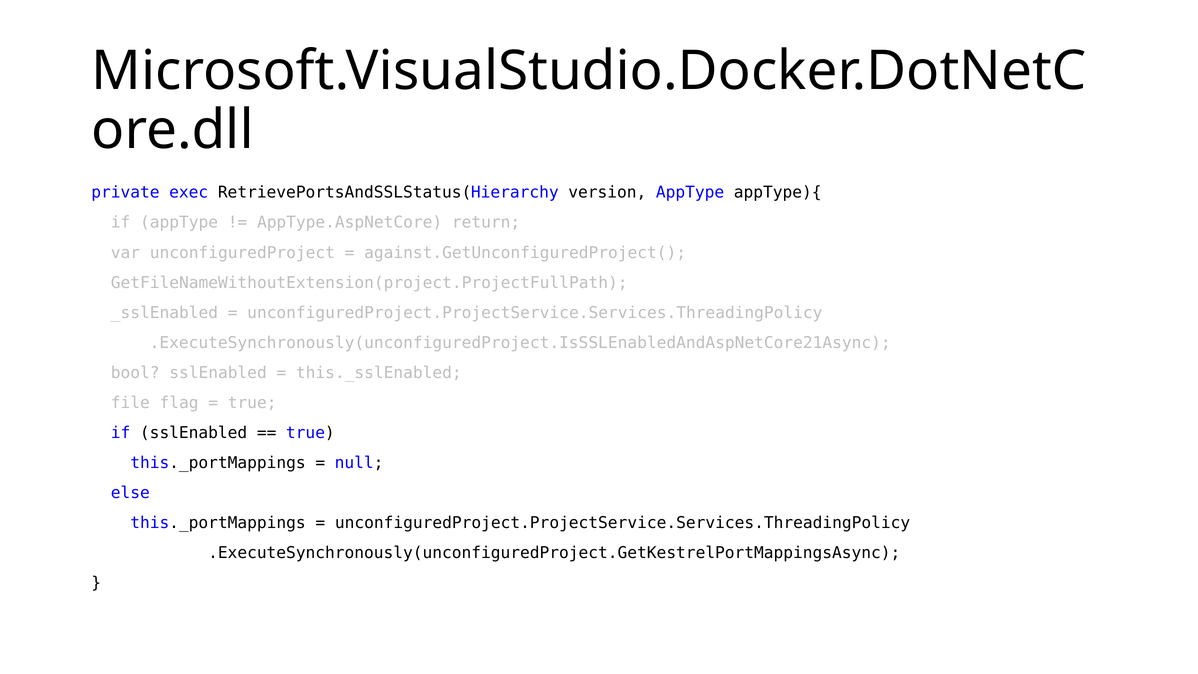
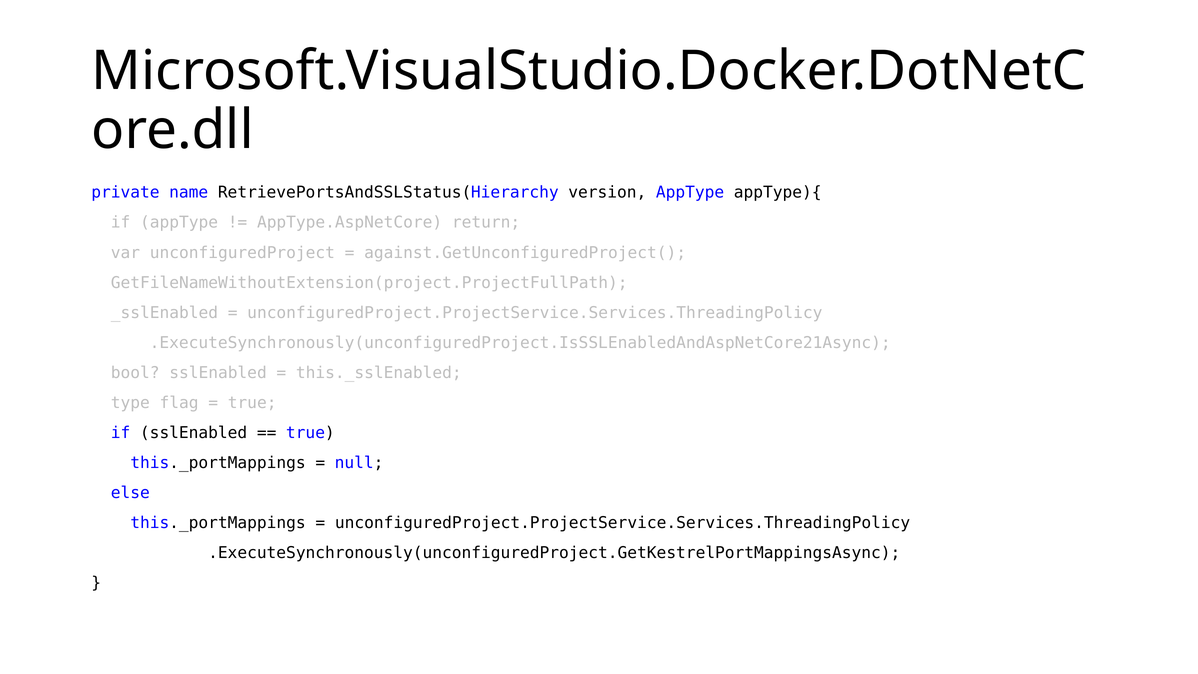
exec: exec -> name (189, 193)
file: file -> type (130, 403)
